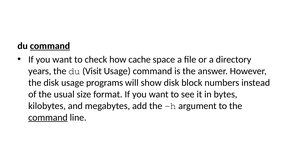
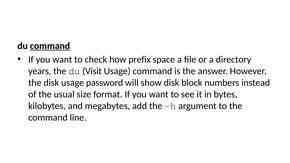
cache: cache -> prefix (140, 60)
programs: programs -> password (105, 83)
command underline: present -> none (48, 118)
